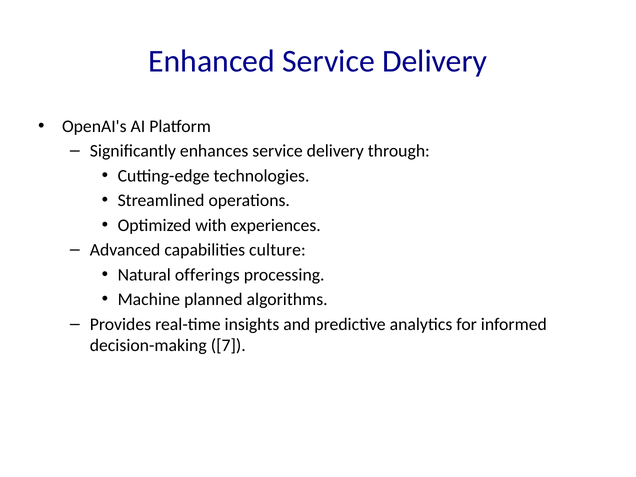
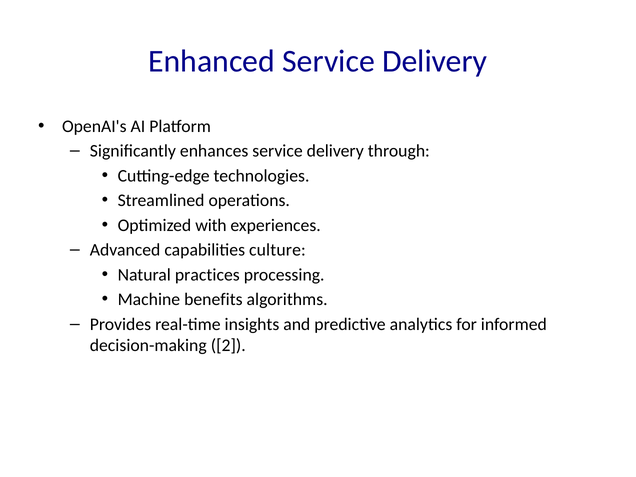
offerings: offerings -> practices (207, 275)
planned: planned -> benefits (213, 299)
7: 7 -> 2 (228, 345)
